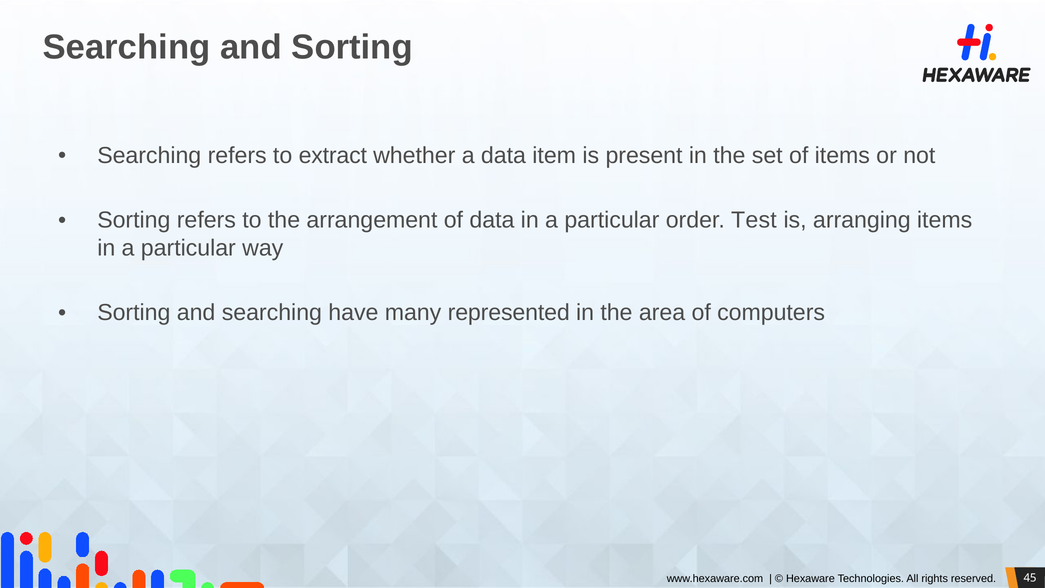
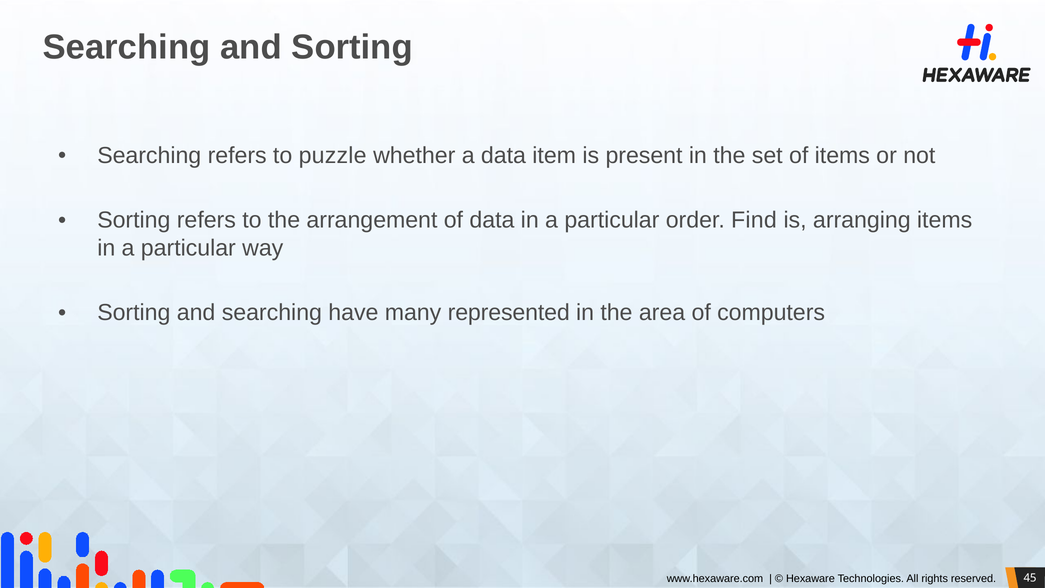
extract: extract -> puzzle (333, 155)
Test: Test -> Find (754, 220)
